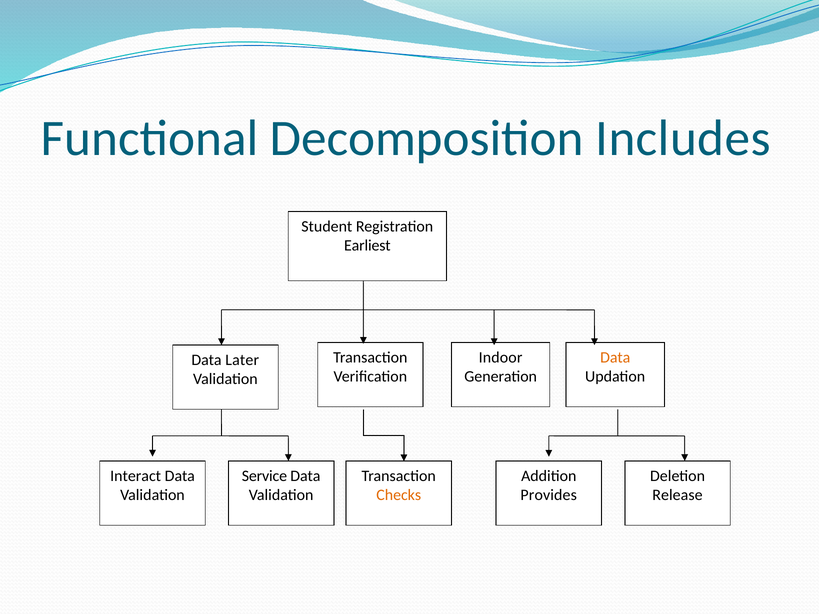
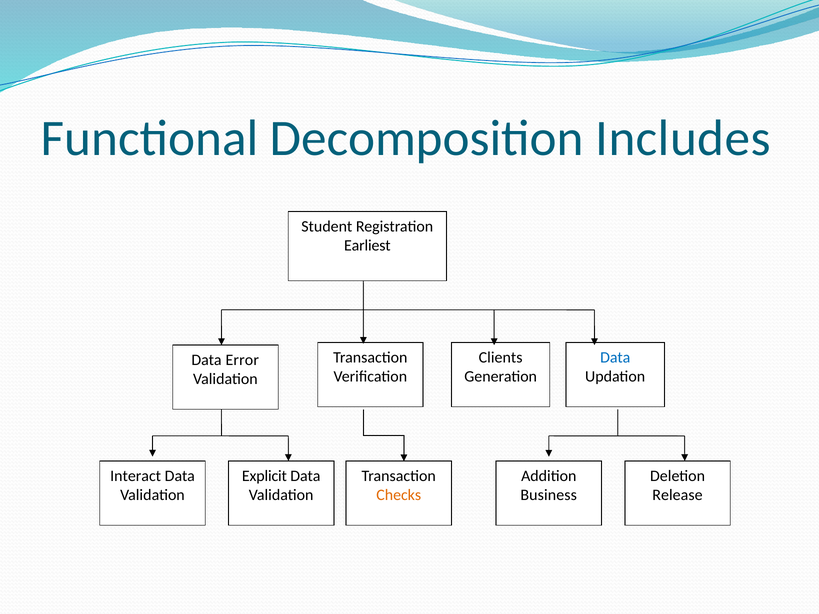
Indoor: Indoor -> Clients (501, 357)
Data colour: orange -> blue (615, 357)
Later: Later -> Error (242, 360)
Service: Service -> Explicit (264, 476)
Provides: Provides -> Business (549, 495)
